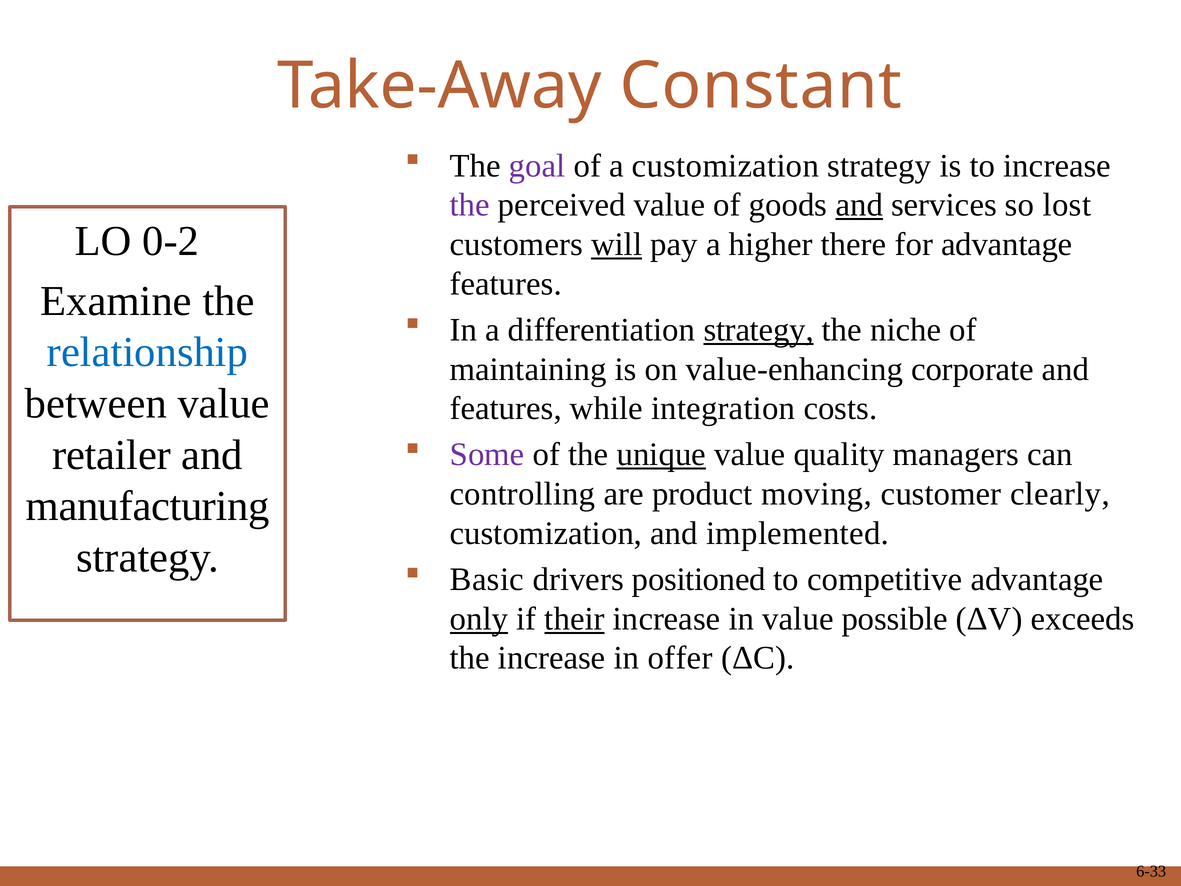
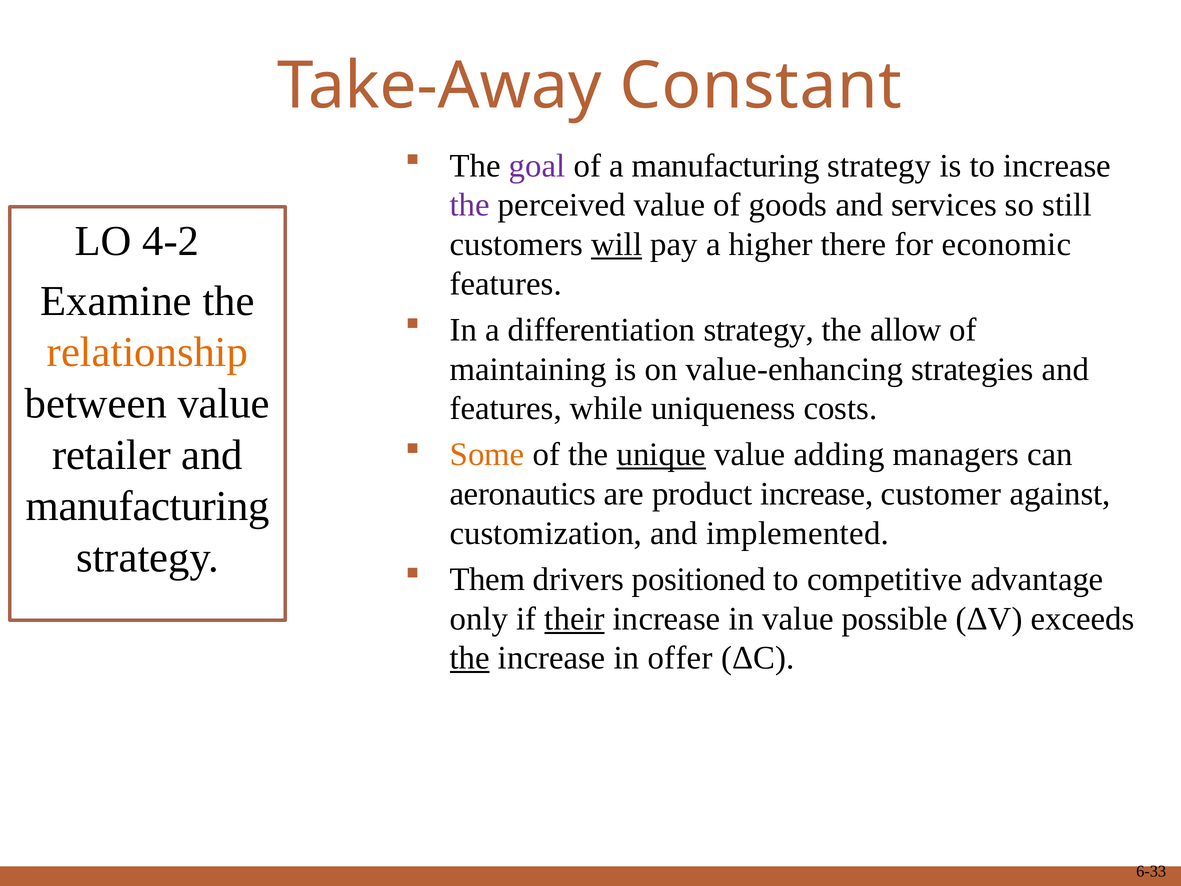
a customization: customization -> manufacturing (726, 166)
and underline: present -> none (859, 205)
lost: lost -> still (1067, 205)
0-2: 0-2 -> 4-2 (171, 241)
for advantage: advantage -> economic (1007, 244)
strategy underline: present -> none (759, 330)
niche: niche -> allow (906, 330)
relationship colour: blue -> orange (148, 352)
corporate: corporate -> strategies (972, 369)
integration: integration -> uniqueness (723, 409)
Some colour: purple -> orange (487, 454)
quality: quality -> adding (839, 454)
controlling: controlling -> aeronautics (523, 494)
product moving: moving -> increase (817, 494)
clearly: clearly -> against (1060, 494)
Basic: Basic -> Them (487, 579)
only underline: present -> none (479, 619)
the underline: none -> present (470, 658)
